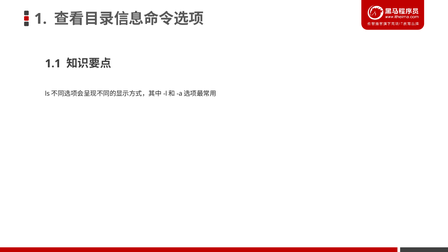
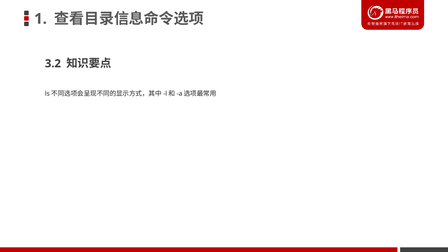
1.1: 1.1 -> 3.2 (53, 64)
